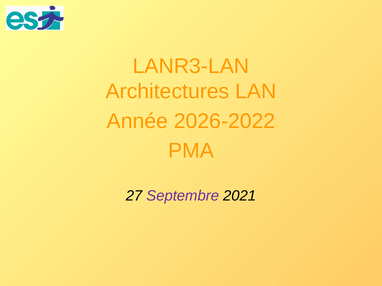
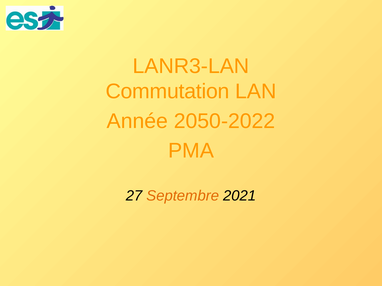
Architectures: Architectures -> Commutation (168, 92)
2026-2022: 2026-2022 -> 2050-2022 (225, 121)
Septembre colour: purple -> orange (183, 196)
